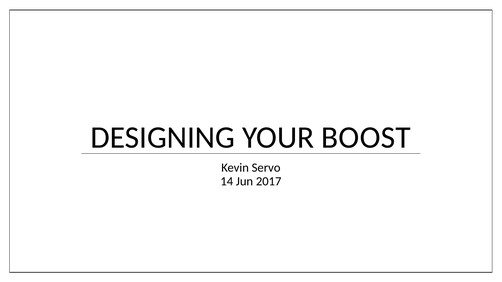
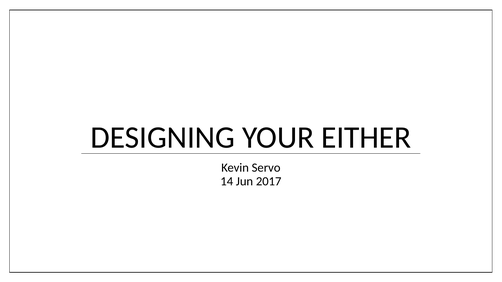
BOOST: BOOST -> EITHER (366, 138)
